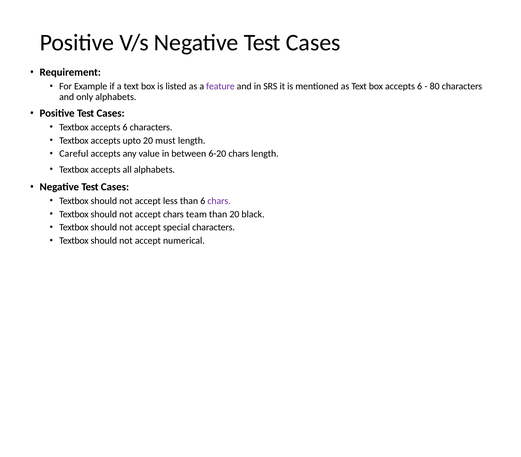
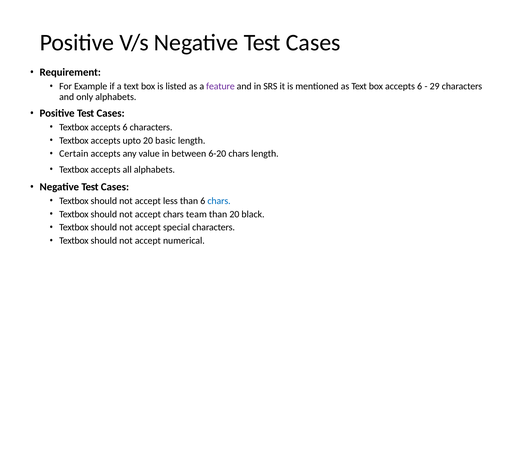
80: 80 -> 29 (435, 86)
must: must -> basic (165, 141)
Careful: Careful -> Certain (74, 154)
chars colour: purple -> blue (219, 201)
